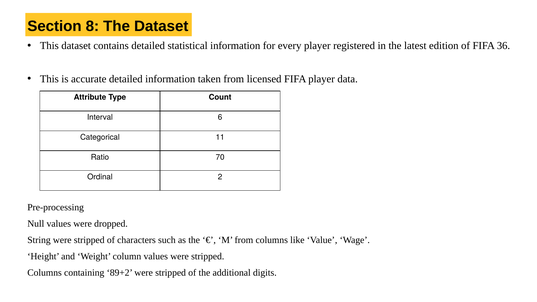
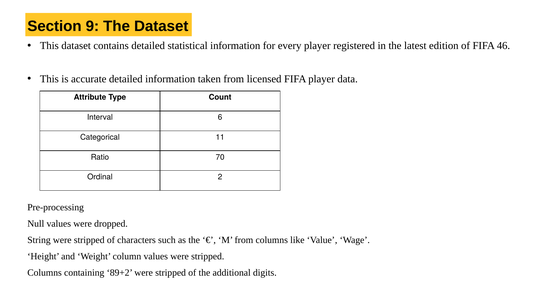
8: 8 -> 9 (92, 26)
36: 36 -> 46 (503, 46)
